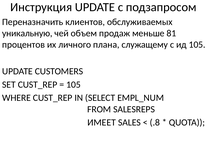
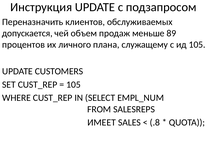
уникальную: уникальную -> допускается (27, 33)
81: 81 -> 89 (171, 33)
